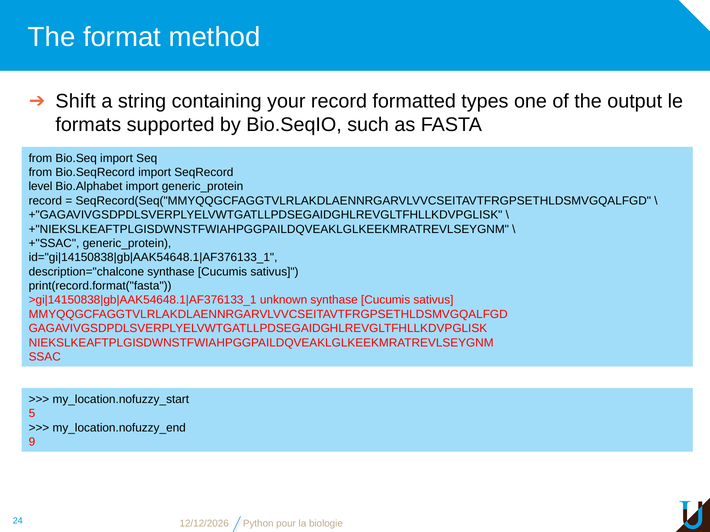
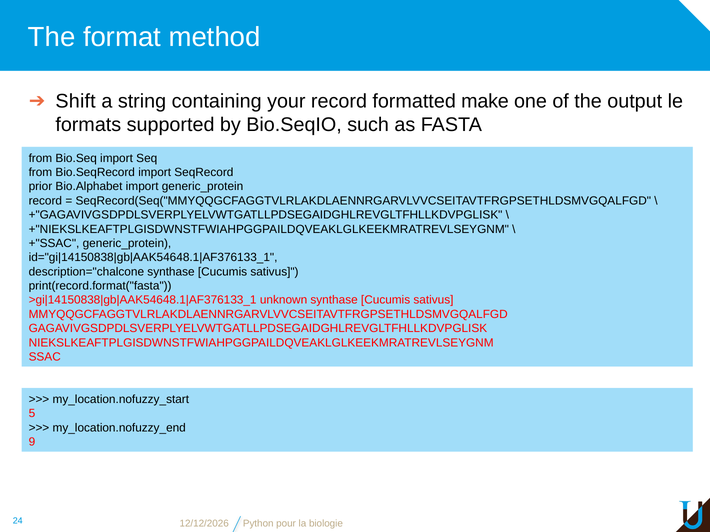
types: types -> make (485, 101)
level: level -> prior (40, 187)
